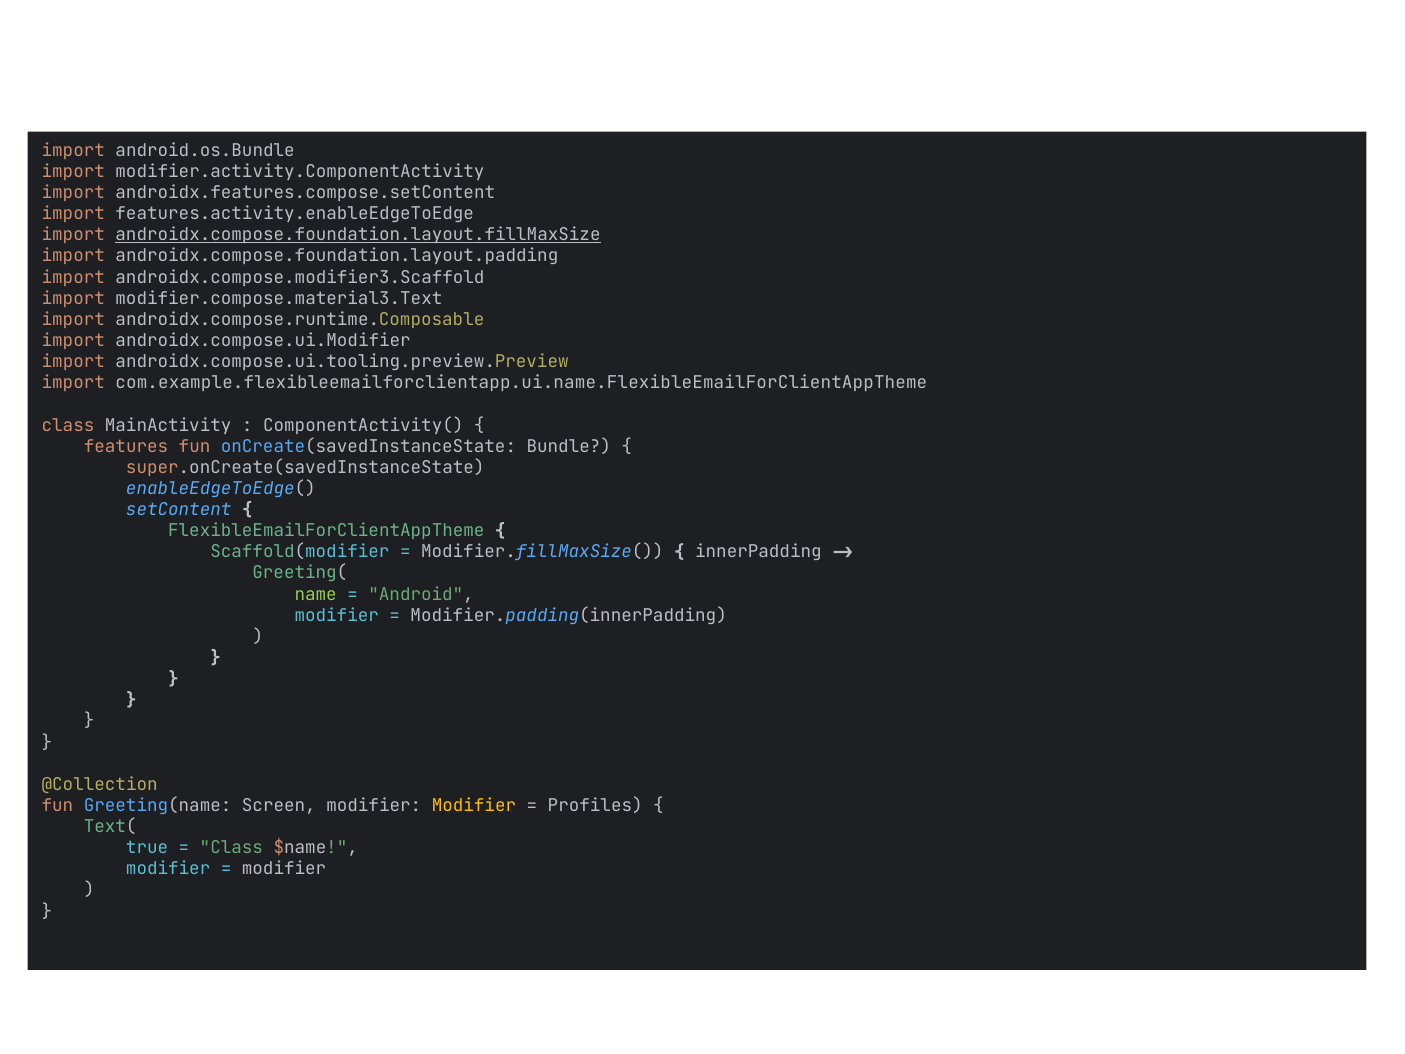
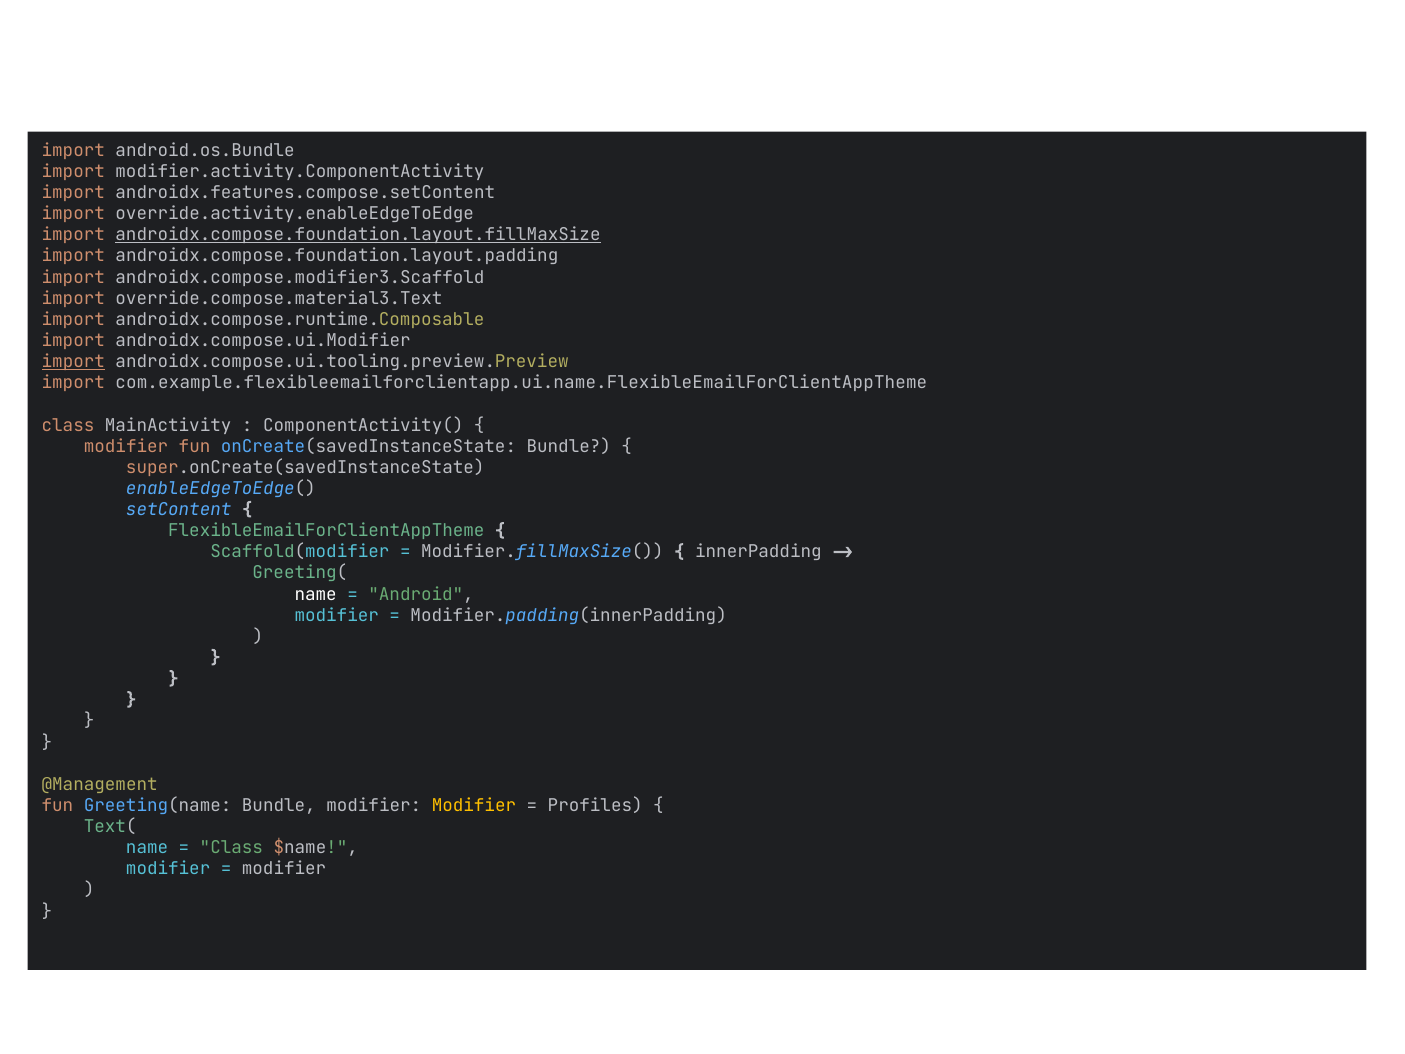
features.activity.enableEdgeToEdge: features.activity.enableEdgeToEdge -> override.activity.enableEdgeToEdge (295, 214)
modifier.compose.material3.Text: modifier.compose.material3.Text -> override.compose.material3.Text (279, 298)
import underline: none -> present (73, 362)
features: features -> modifier (126, 446)
name colour: light green -> white (316, 594)
@Collection: @Collection -> @Management (100, 784)
Greeting(name Screen: Screen -> Bundle (279, 805)
true: true -> name (147, 848)
